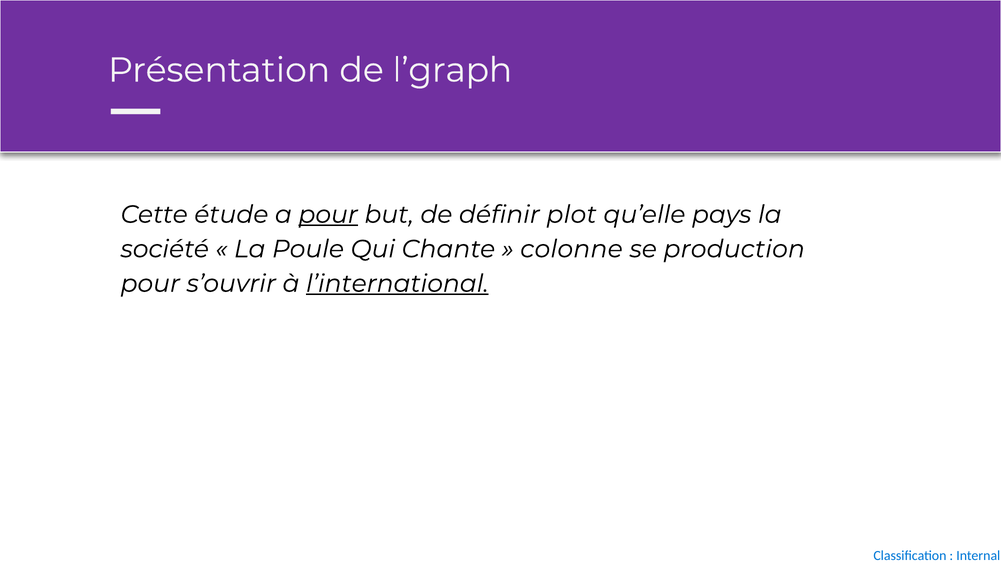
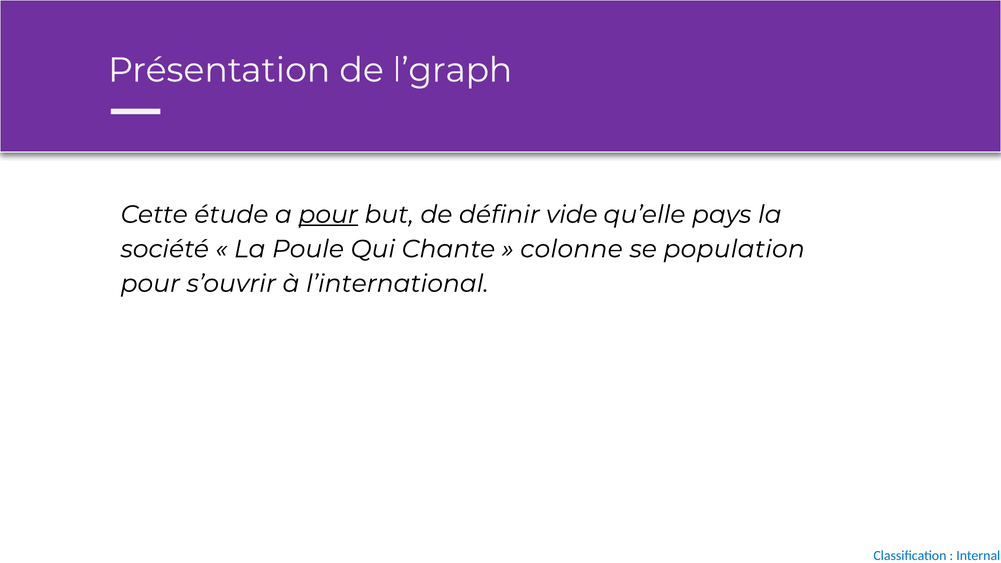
plot: plot -> vide (572, 215)
production: production -> population (734, 249)
l’international underline: present -> none (397, 284)
